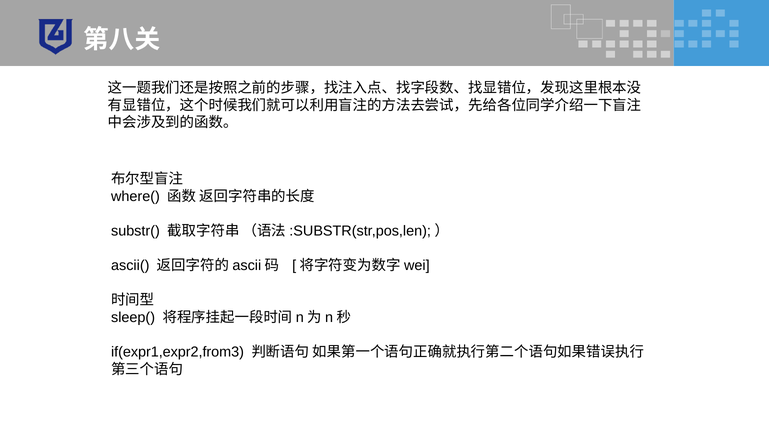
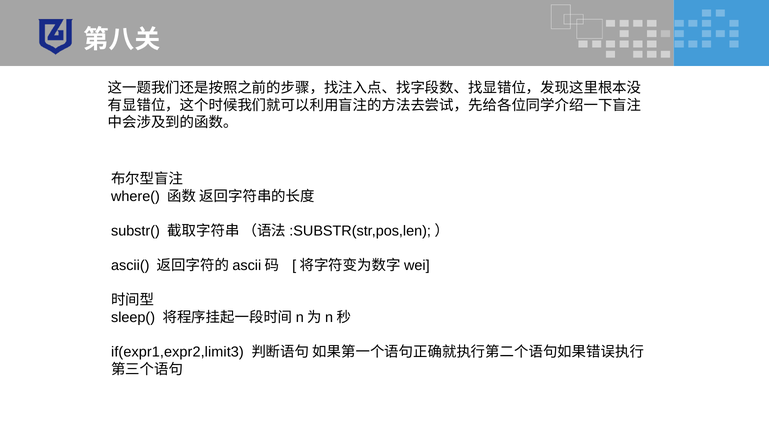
if(expr1,expr2,from3: if(expr1,expr2,from3 -> if(expr1,expr2,limit3 (177, 352)
